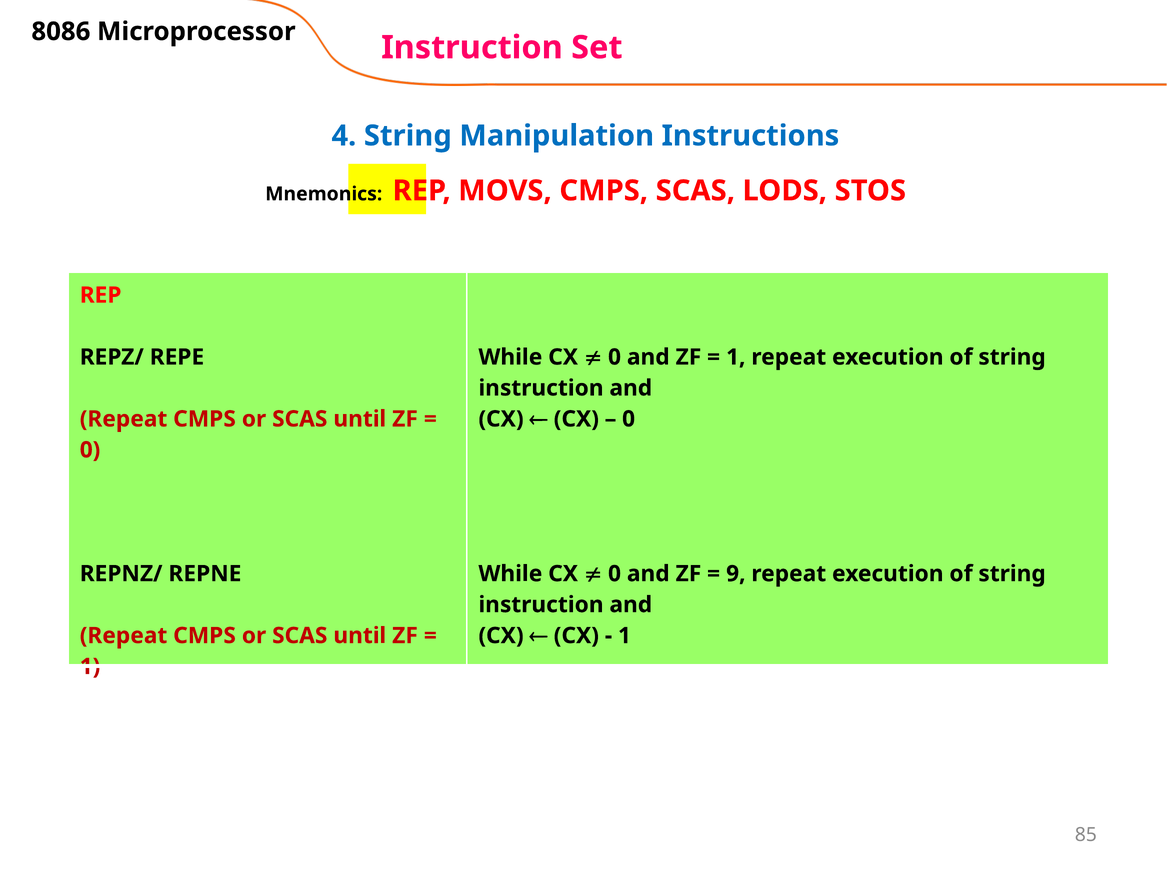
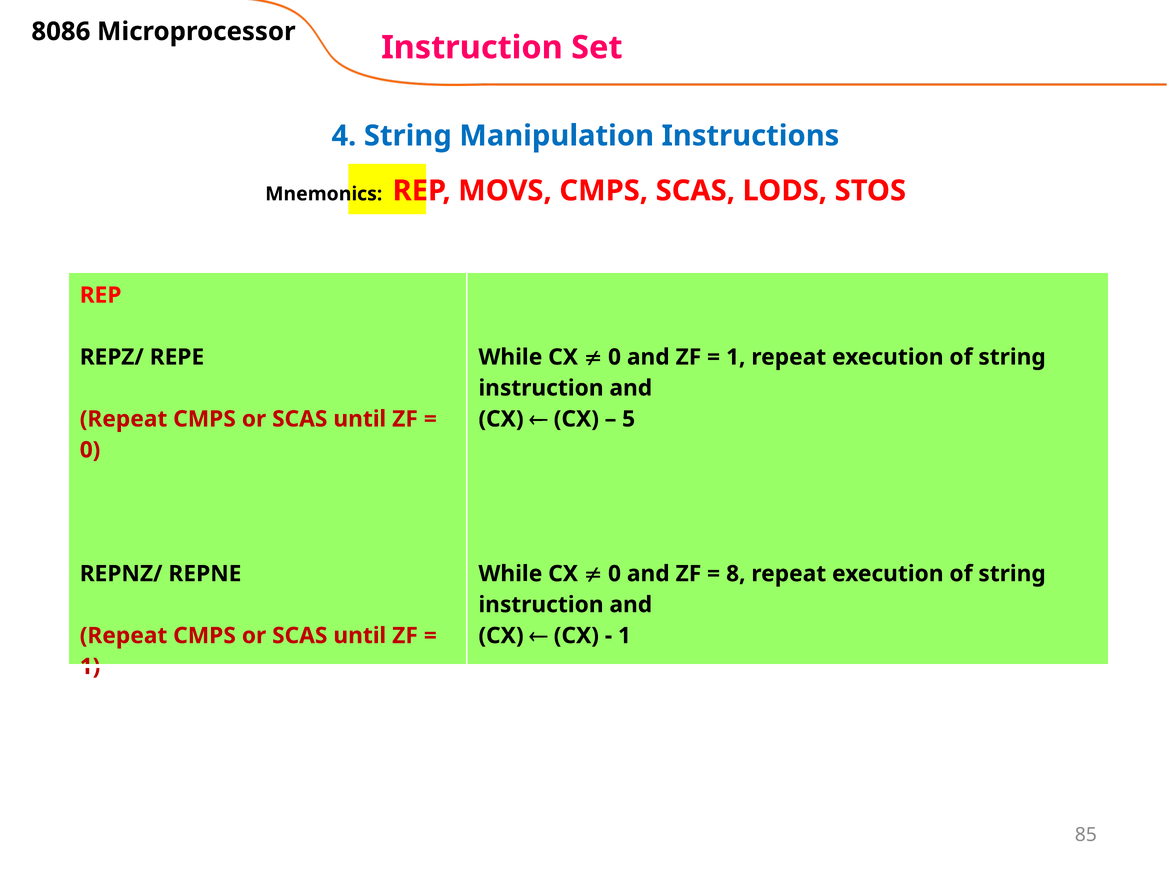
0: 0 -> 5 (629, 419)
9: 9 -> 8 (736, 573)
